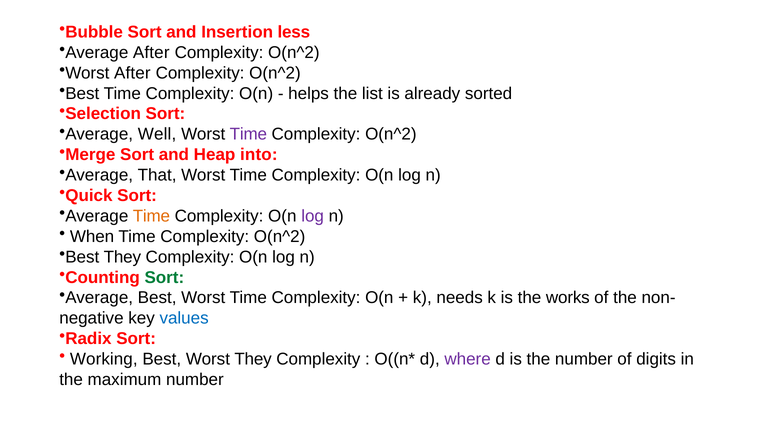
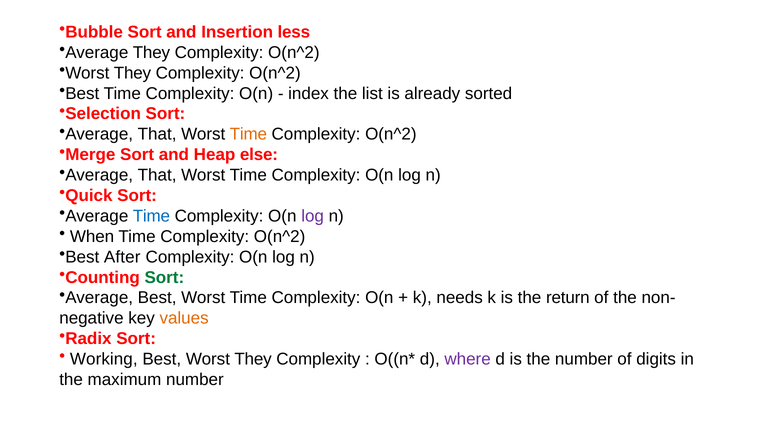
Average After: After -> They (151, 53)
After: After -> They (132, 73)
helps: helps -> index (309, 93)
Well: Well -> That (157, 134)
Time colour: purple -> orange (248, 134)
into: into -> else (259, 155)
Time colour: orange -> blue (151, 216)
Best They: They -> After (122, 257)
works: works -> return (568, 298)
values colour: blue -> orange (184, 318)
